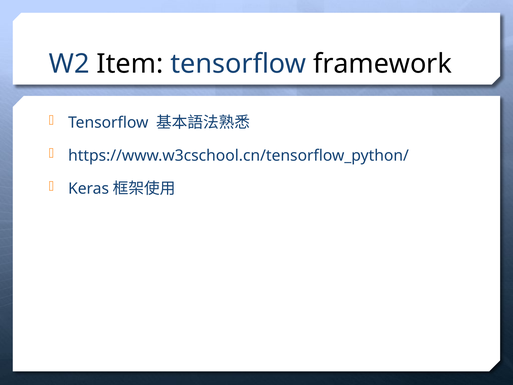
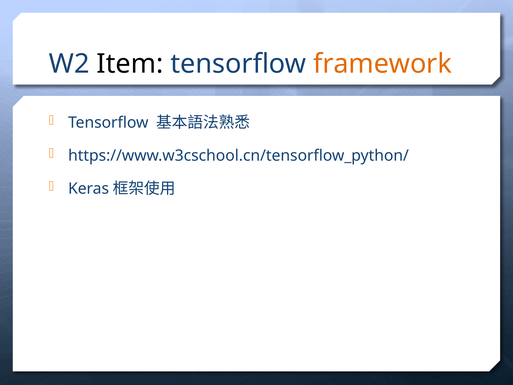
framework colour: black -> orange (382, 64)
